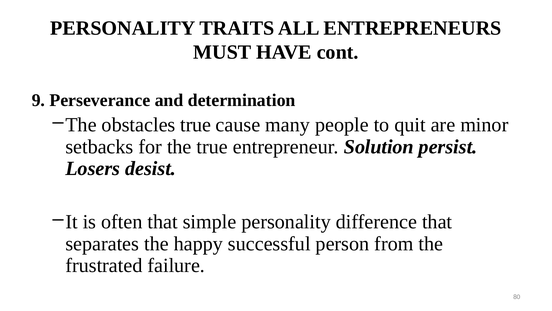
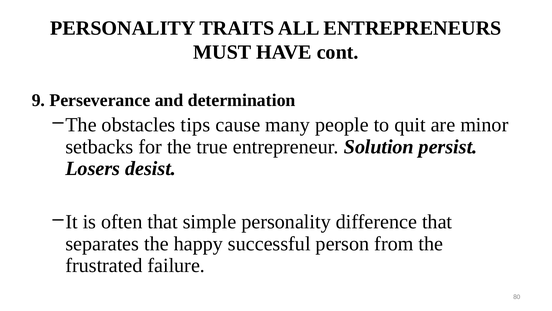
obstacles true: true -> tips (195, 125)
